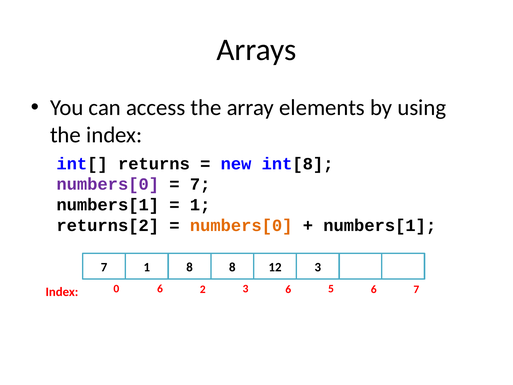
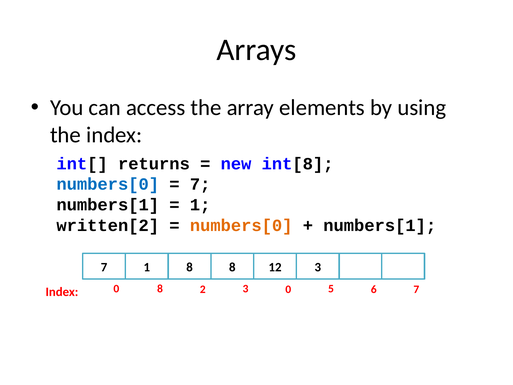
numbers[0 colour: purple -> blue (108, 184)
returns[2: returns[2 -> written[2 (108, 225)
0 6: 6 -> 8 (160, 289)
3 6: 6 -> 0 (288, 289)
